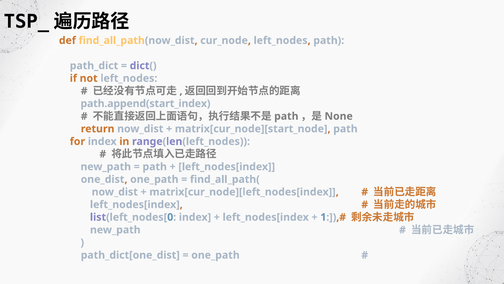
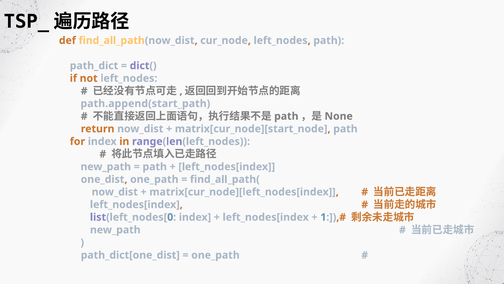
path.append(start_index: path.append(start_index -> path.append(start_path (145, 103)
